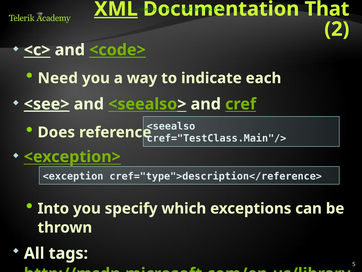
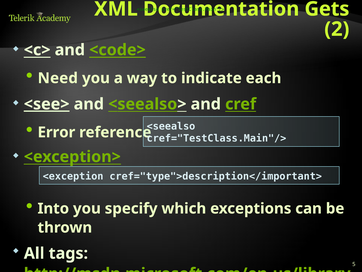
XML underline: present -> none (116, 9)
That: That -> Gets (327, 9)
Does: Does -> Error (56, 132)
cref="type">description</reference>: cref="type">description</reference> -> cref="type">description</important> (216, 176)
